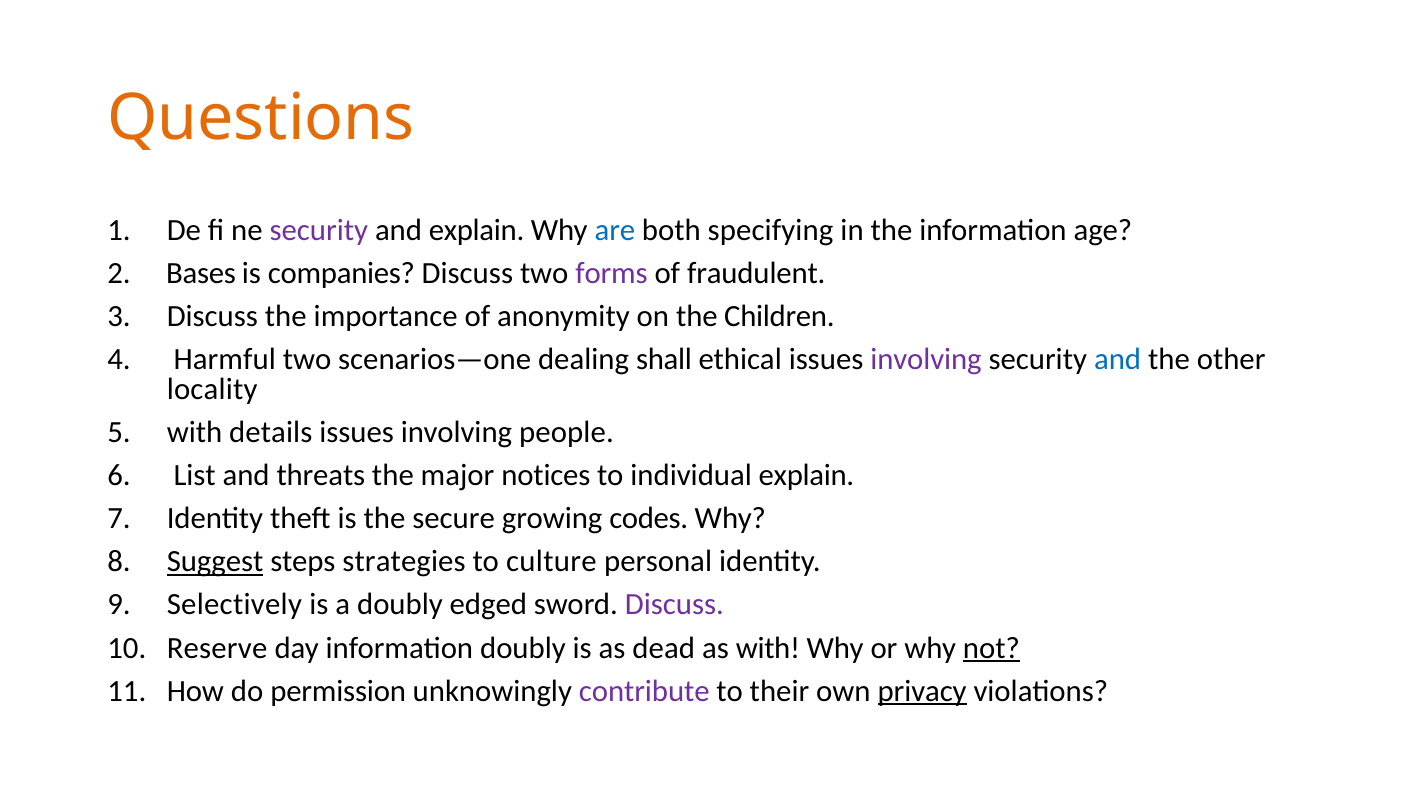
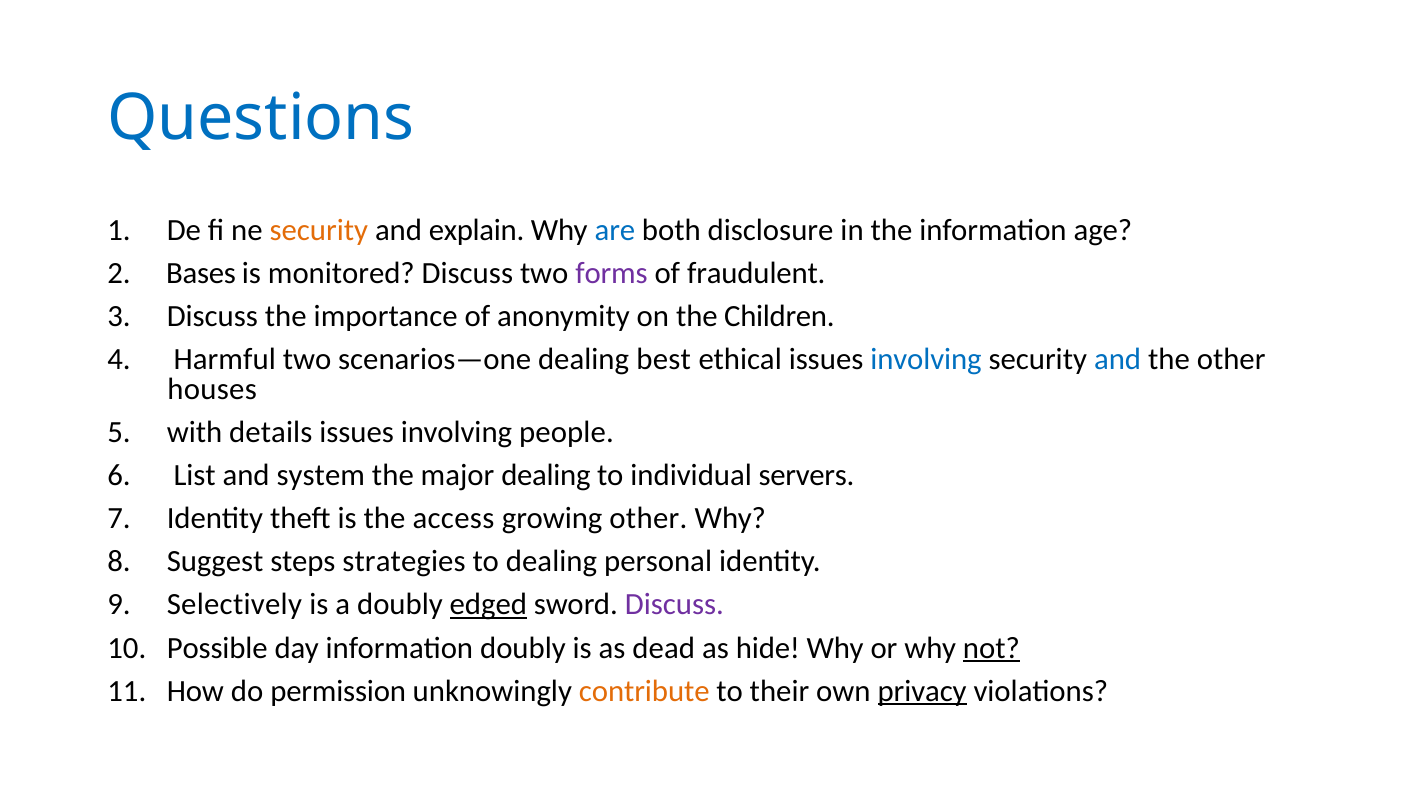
Questions colour: orange -> blue (261, 118)
security colour: purple -> orange (319, 230)
specifying: specifying -> disclosure (771, 230)
companies: companies -> monitored (341, 273)
shall: shall -> best (664, 359)
involving colour: purple -> blue (926, 359)
locality: locality -> houses (212, 389)
threats: threats -> system (321, 475)
major notices: notices -> dealing (546, 475)
individual explain: explain -> servers (806, 475)
secure: secure -> access (453, 518)
growing codes: codes -> other (648, 518)
Suggest underline: present -> none (215, 562)
to culture: culture -> dealing (552, 562)
edged underline: none -> present (488, 605)
Reserve: Reserve -> Possible (217, 648)
as with: with -> hide (768, 648)
contribute colour: purple -> orange (644, 691)
